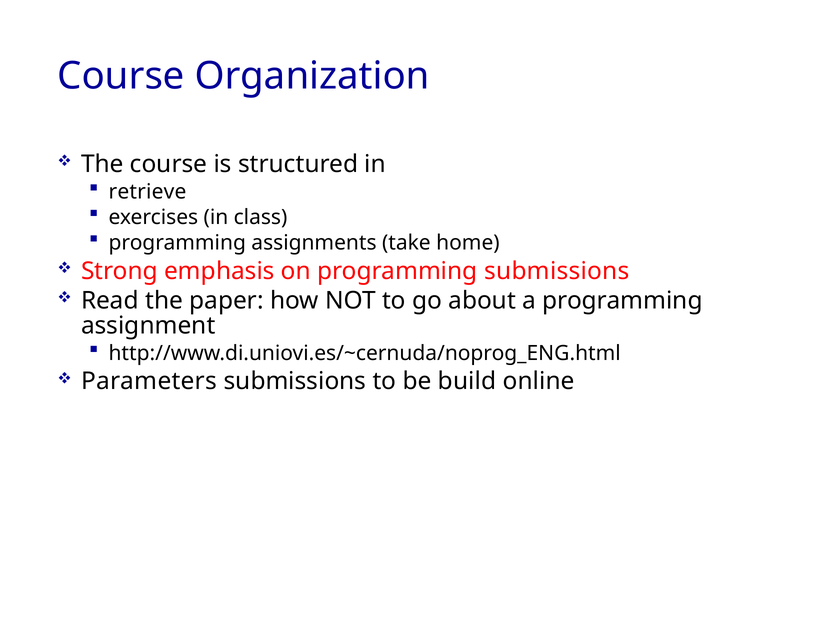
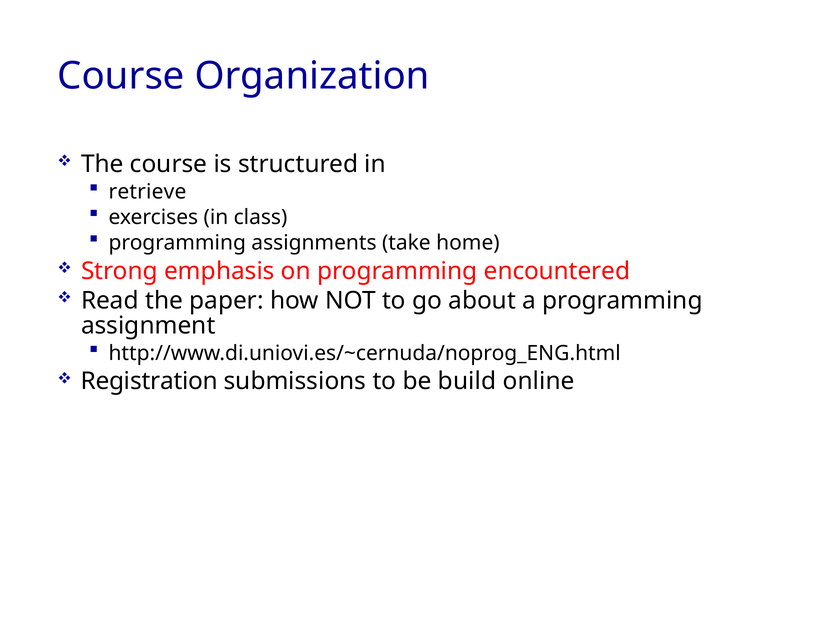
programming submissions: submissions -> encountered (557, 271)
Parameters: Parameters -> Registration (149, 381)
